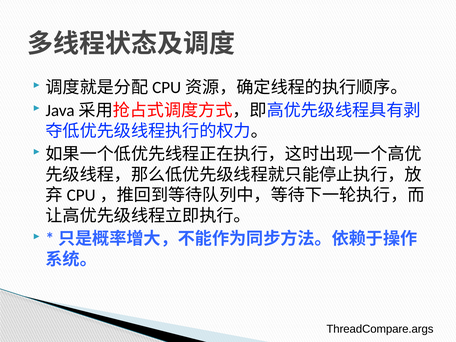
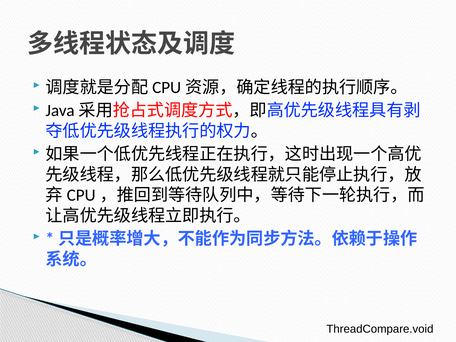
ThreadCompare.args: ThreadCompare.args -> ThreadCompare.void (380, 329)
